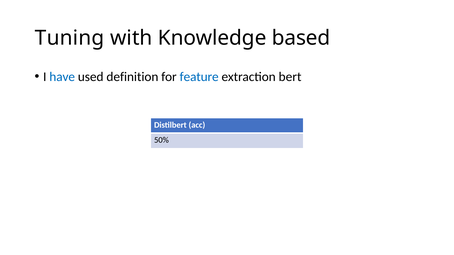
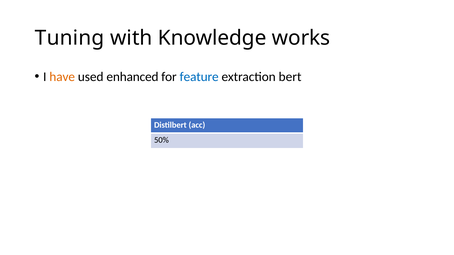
based: based -> works (301, 38)
have colour: blue -> orange (62, 77)
definition: definition -> enhanced (132, 77)
